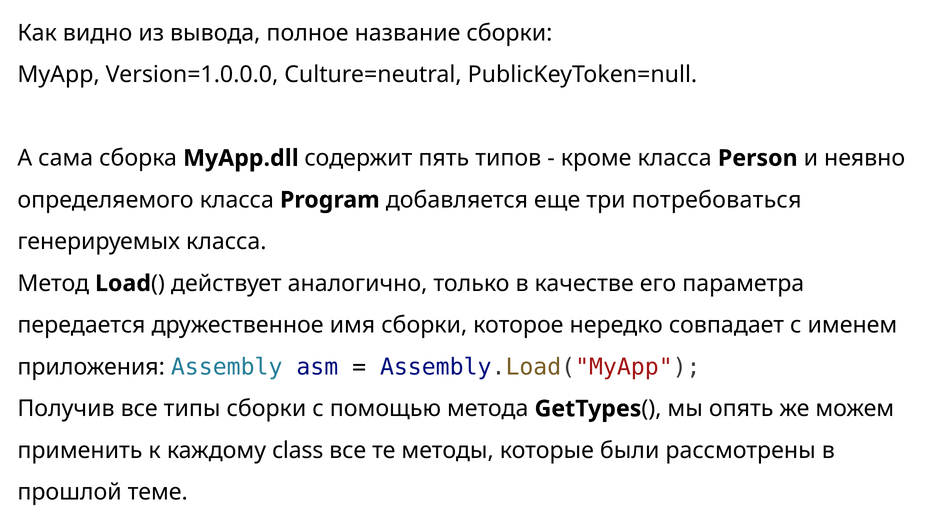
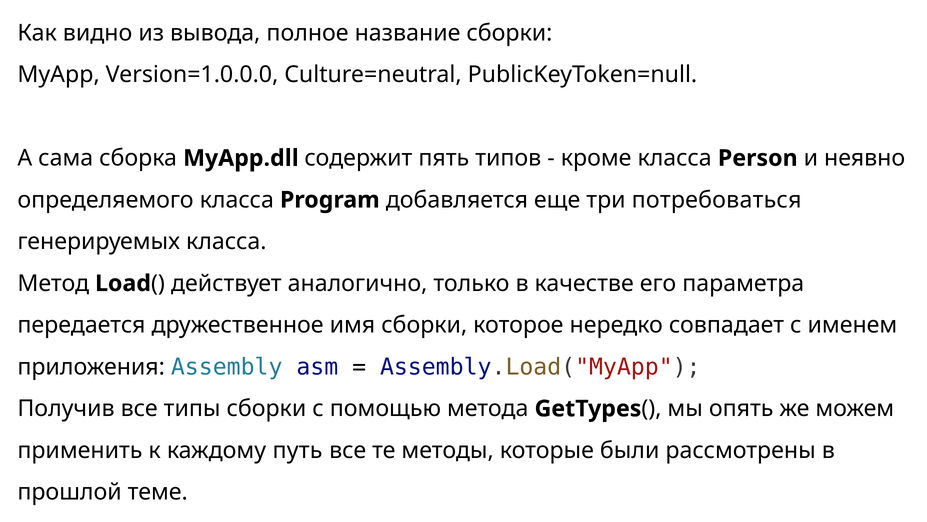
class: class -> путь (298, 450)
